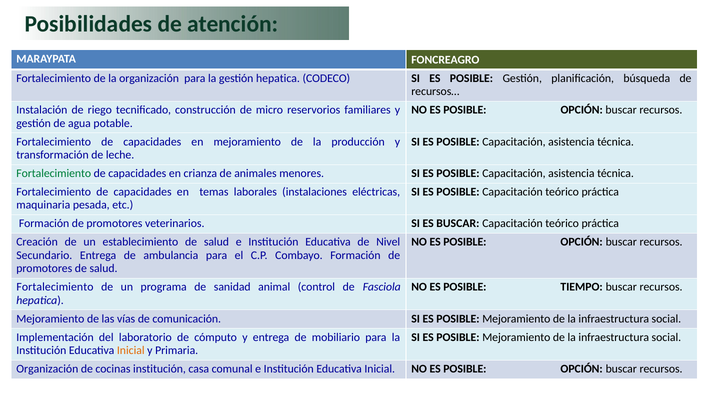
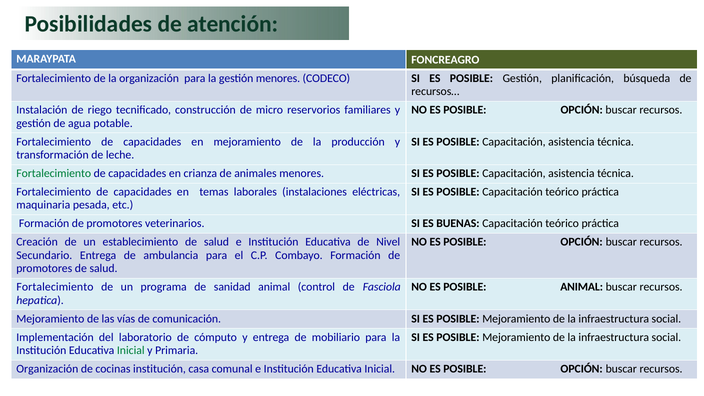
gestión hepatica: hepatica -> menores (278, 78)
ES BUSCAR: BUSCAR -> BUENAS (458, 224)
POSIBLE TIEMPO: TIEMPO -> ANIMAL (582, 287)
Inicial colour: orange -> green (131, 350)
